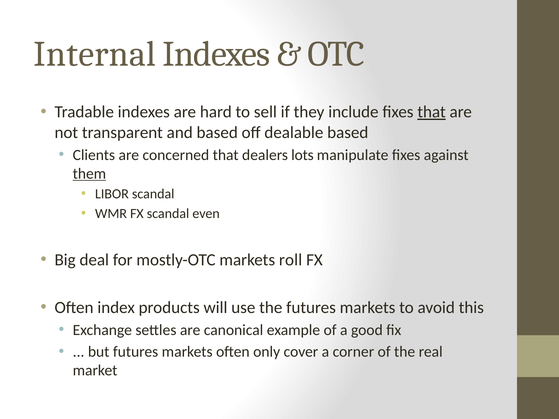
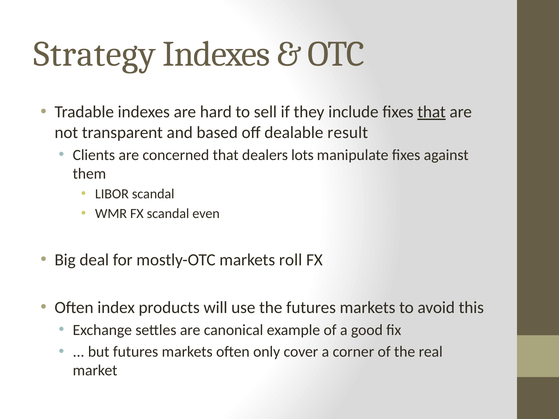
Internal: Internal -> Strategy (95, 54)
dealable based: based -> result (348, 133)
them underline: present -> none (89, 174)
